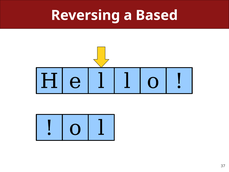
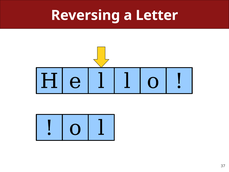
Based: Based -> Letter (157, 15)
